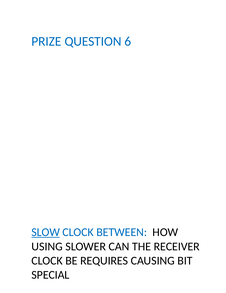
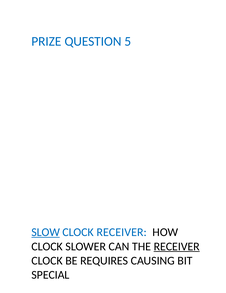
6: 6 -> 5 (128, 41)
CLOCK BETWEEN: BETWEEN -> RECEIVER (122, 232)
USING: USING -> CLOCK (47, 246)
RECEIVER underline: none -> present (177, 246)
